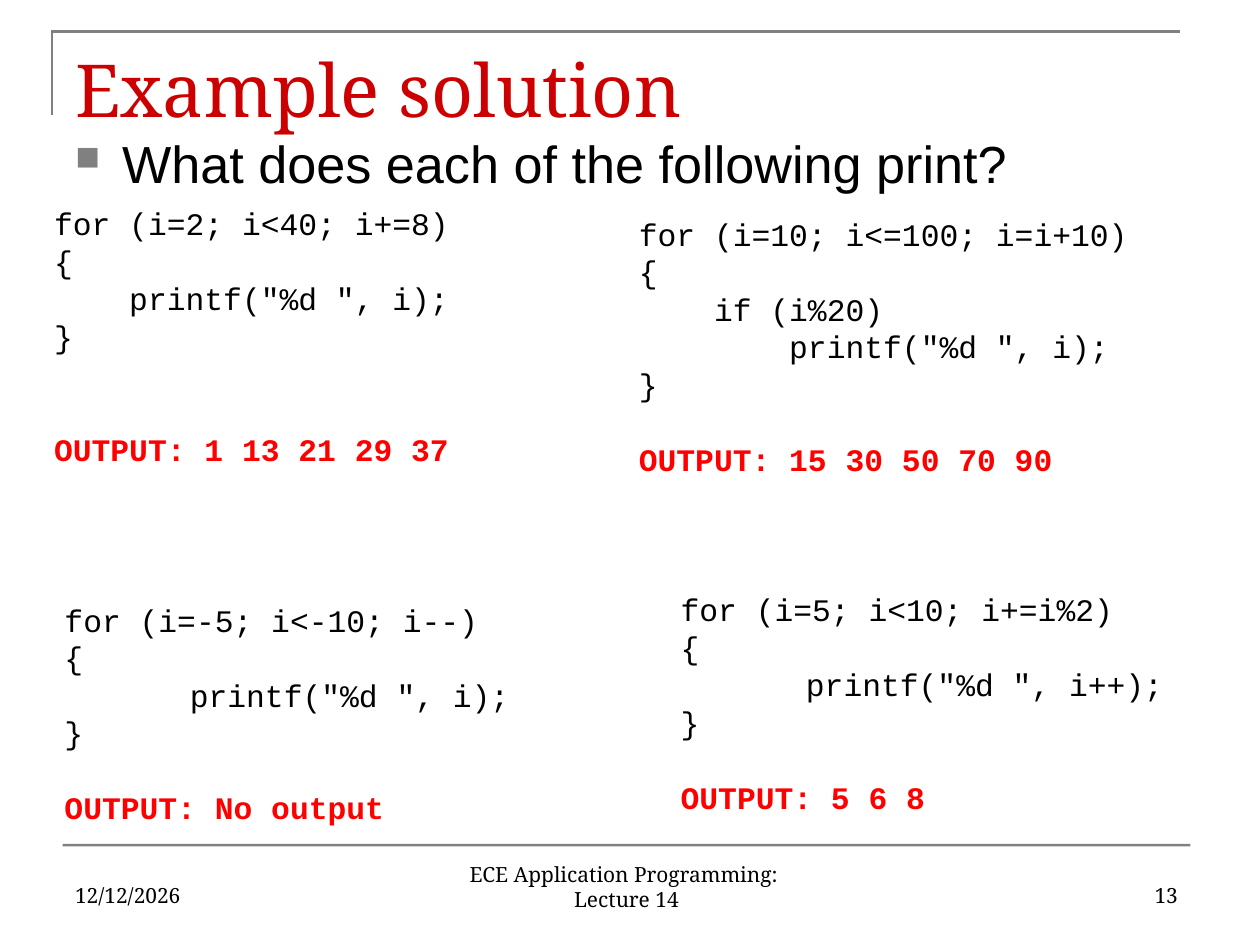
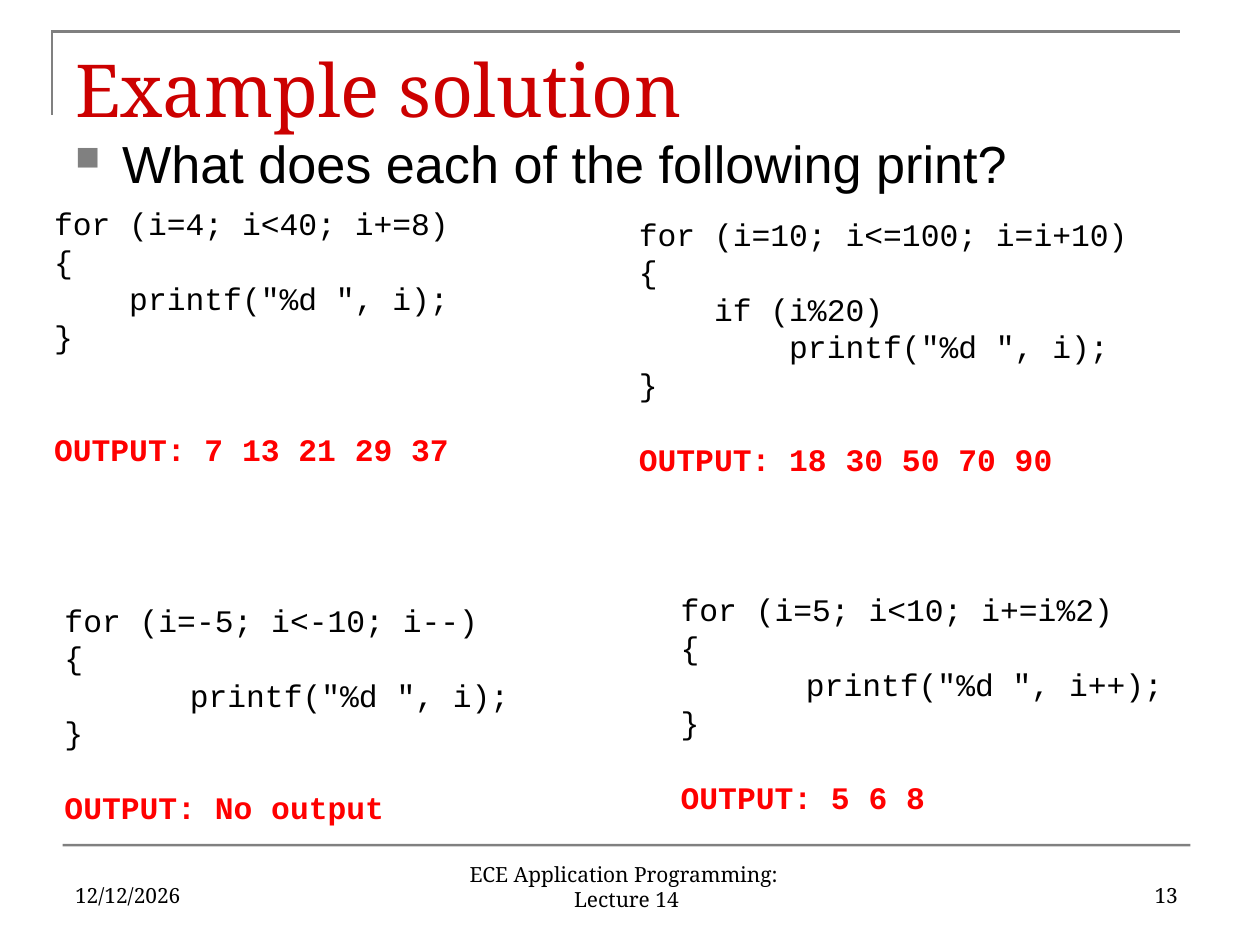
i=2: i=2 -> i=4 (176, 226)
1: 1 -> 7 (214, 451)
15: 15 -> 18 (808, 461)
